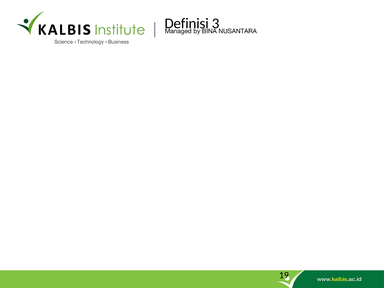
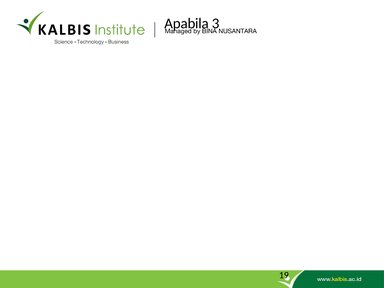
Definisi: Definisi -> Apabila (187, 23)
